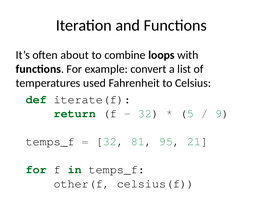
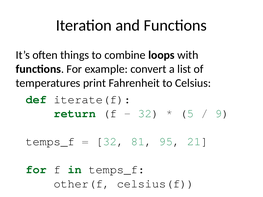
about: about -> things (75, 55)
used: used -> print (94, 83)
